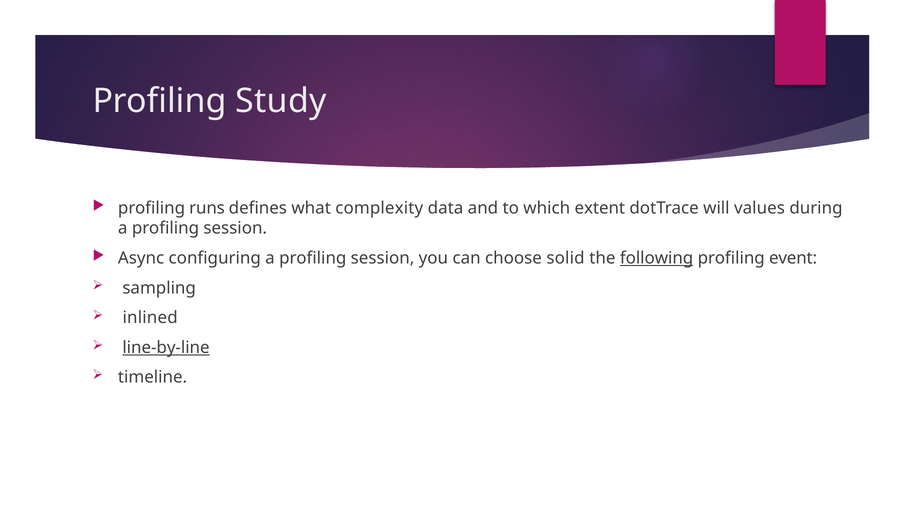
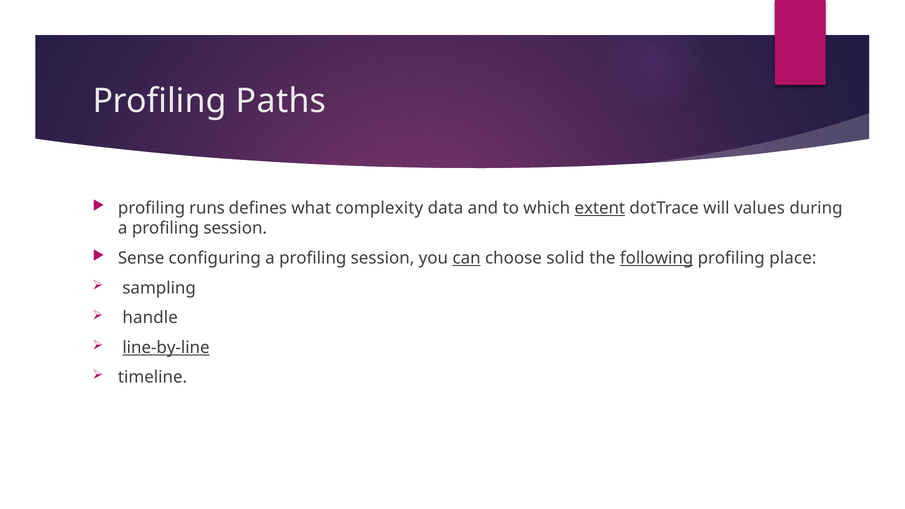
Study: Study -> Paths (281, 101)
extent underline: none -> present (600, 208)
Async: Async -> Sense (141, 258)
can underline: none -> present (467, 258)
event: event -> place (793, 258)
inlined: inlined -> handle (150, 318)
